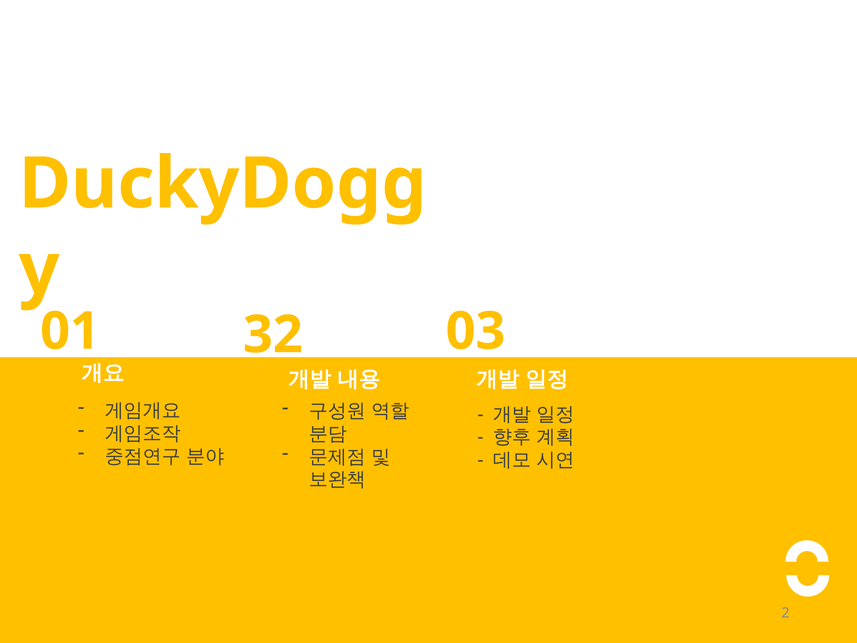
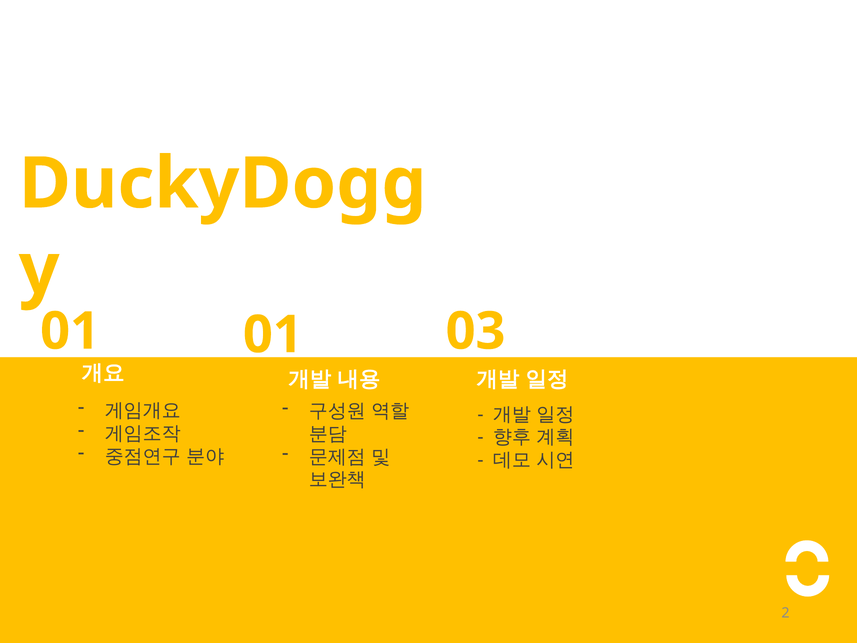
01 32: 32 -> 01 (273, 335)
